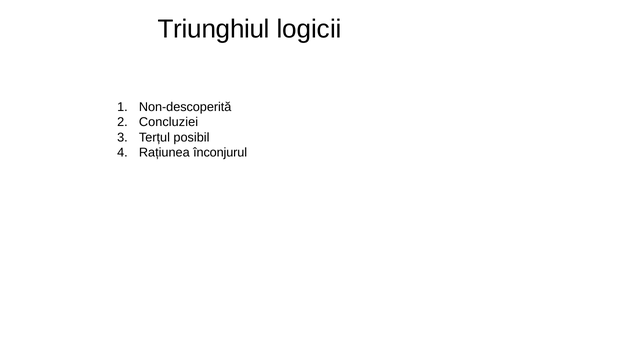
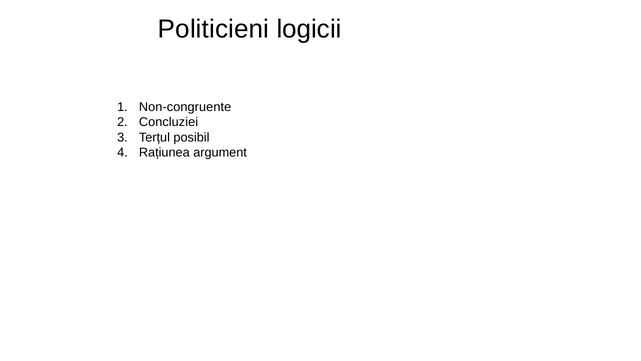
Triunghiul: Triunghiul -> Politicieni (214, 29)
Non-descoperită: Non-descoperită -> Non-congruente (185, 107)
înconjurul: înconjurul -> argument (220, 152)
